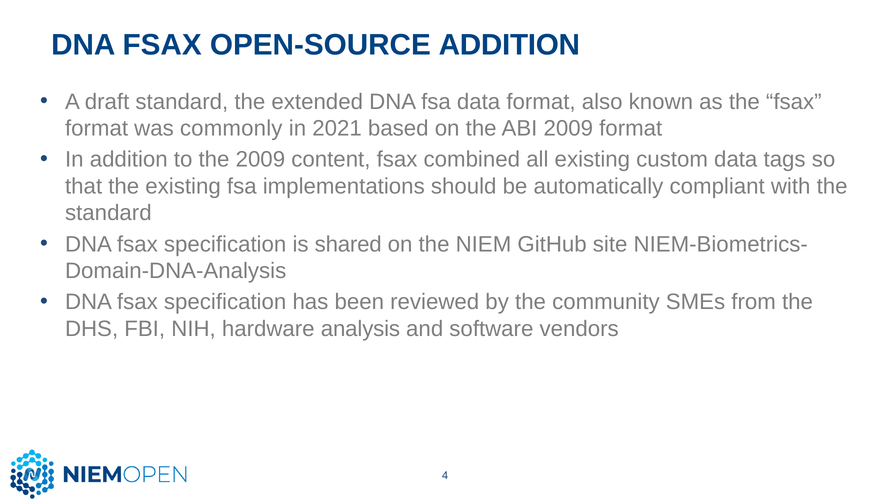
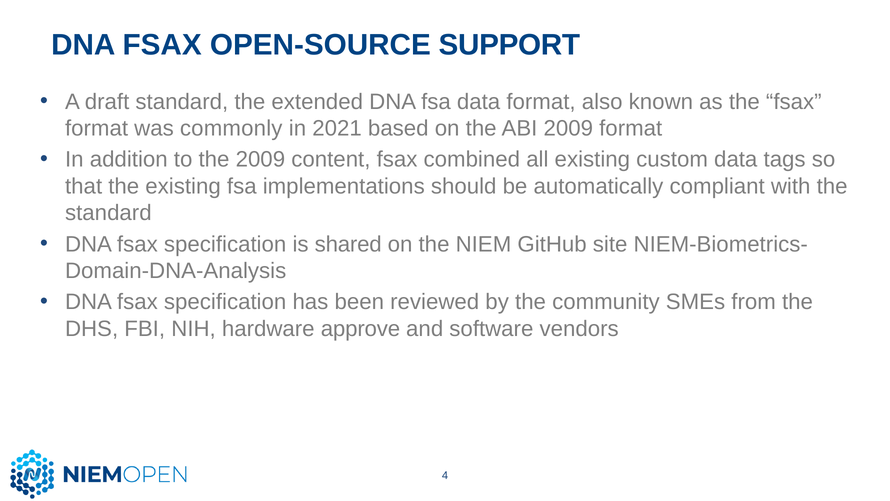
OPEN-SOURCE ADDITION: ADDITION -> SUPPORT (509, 45)
analysis: analysis -> approve (360, 329)
